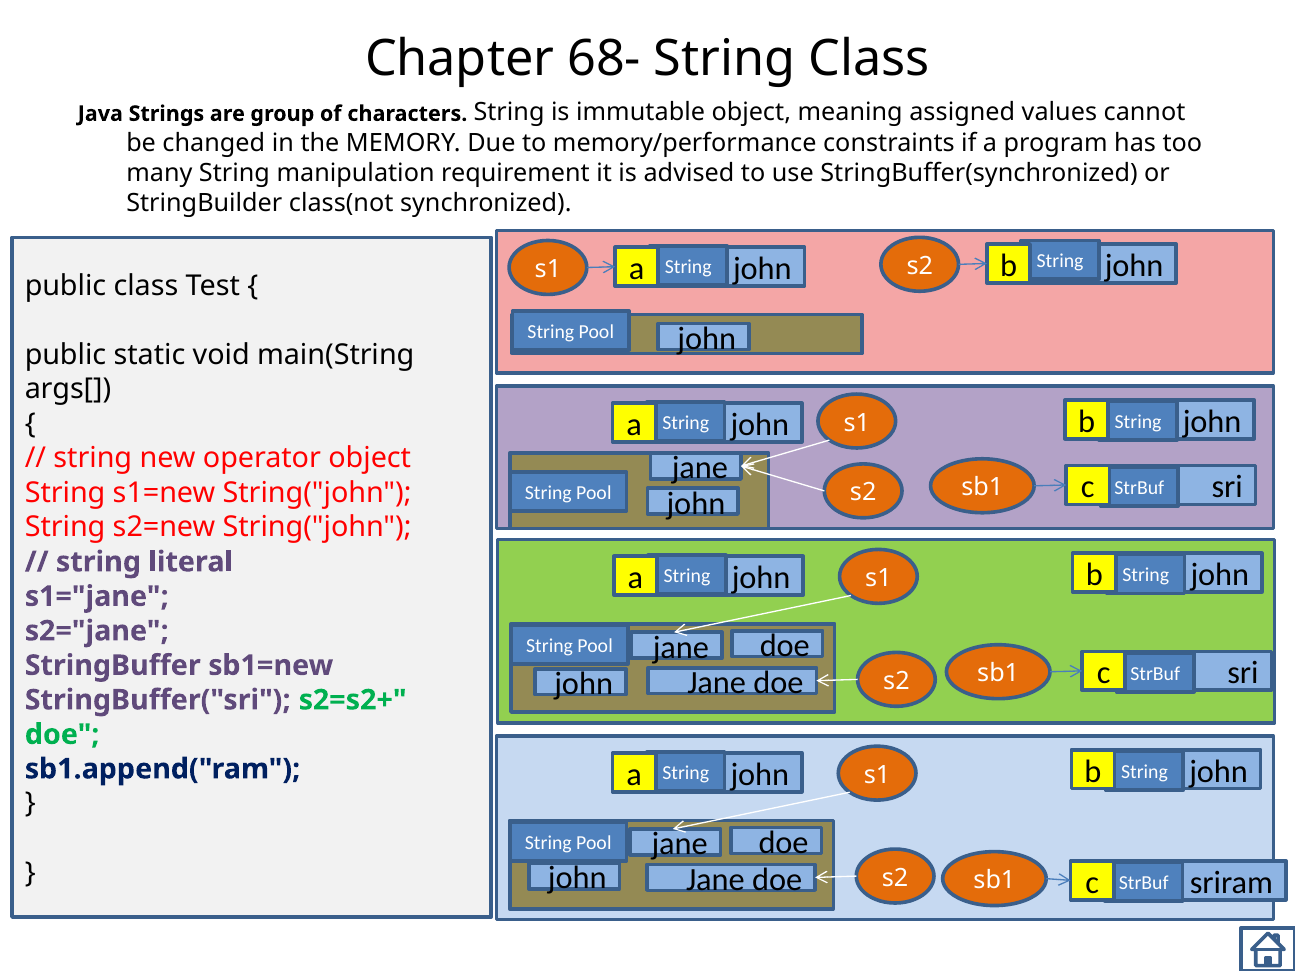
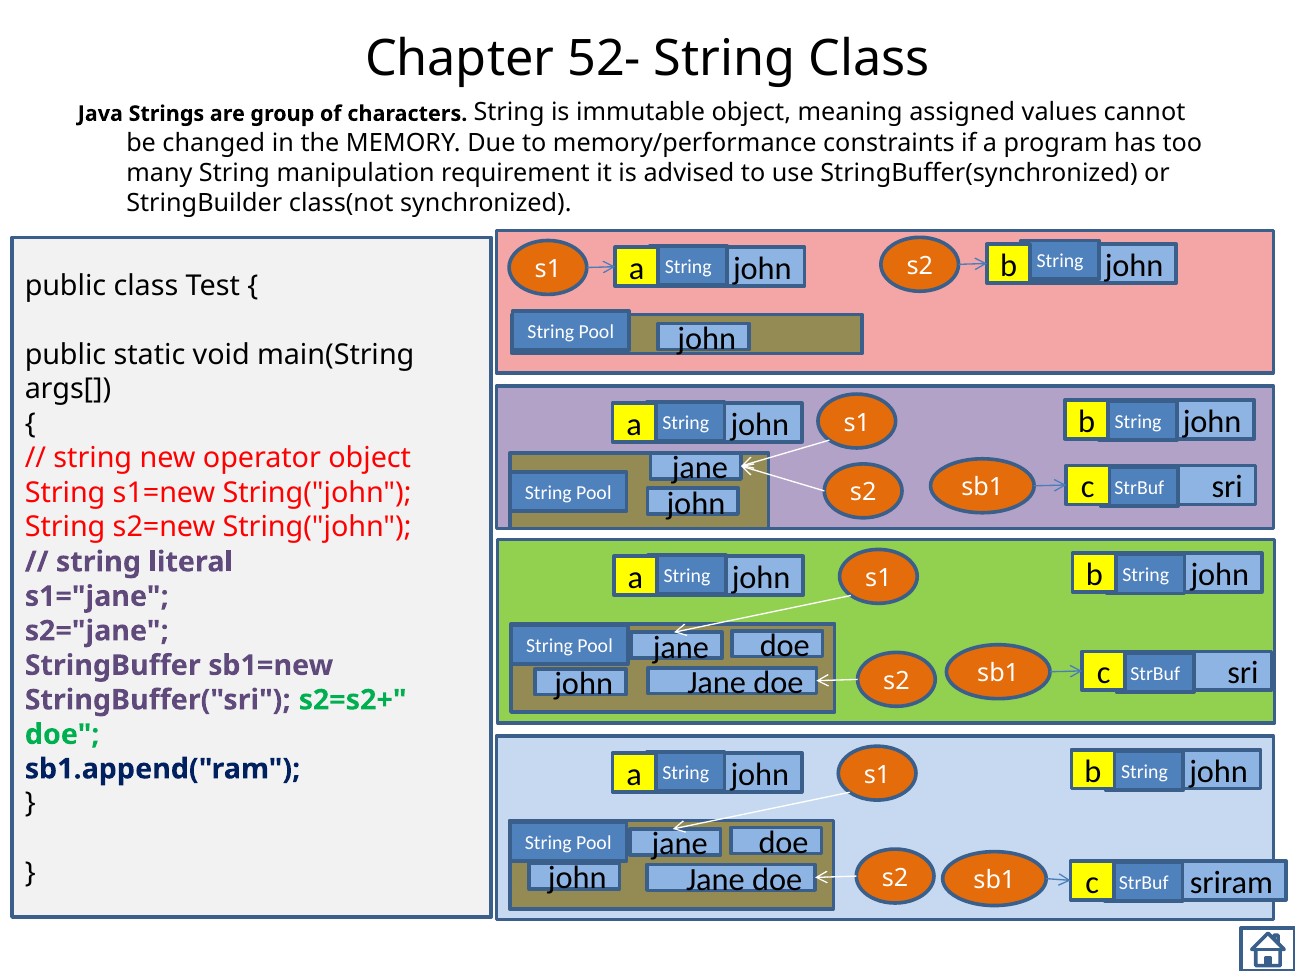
68-: 68- -> 52- (604, 59)
